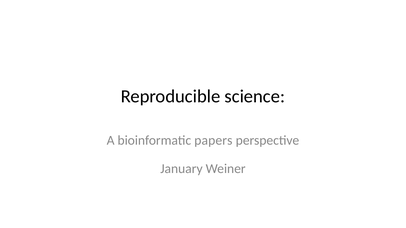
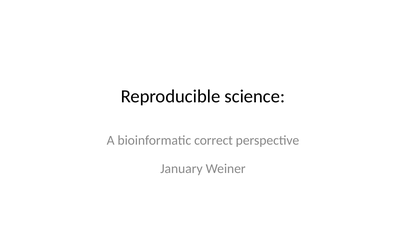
papers: papers -> correct (213, 140)
